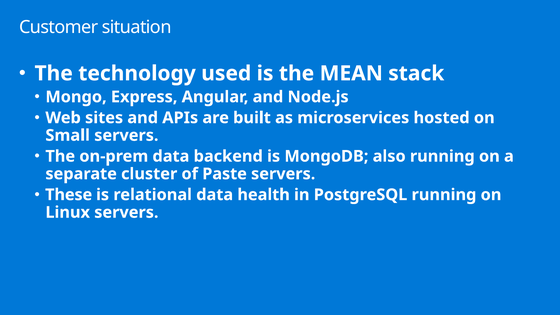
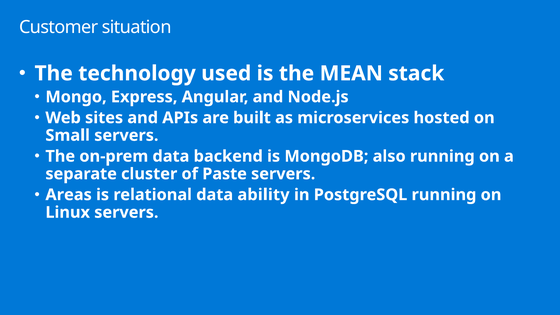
These: These -> Areas (69, 195)
health: health -> ability (263, 195)
